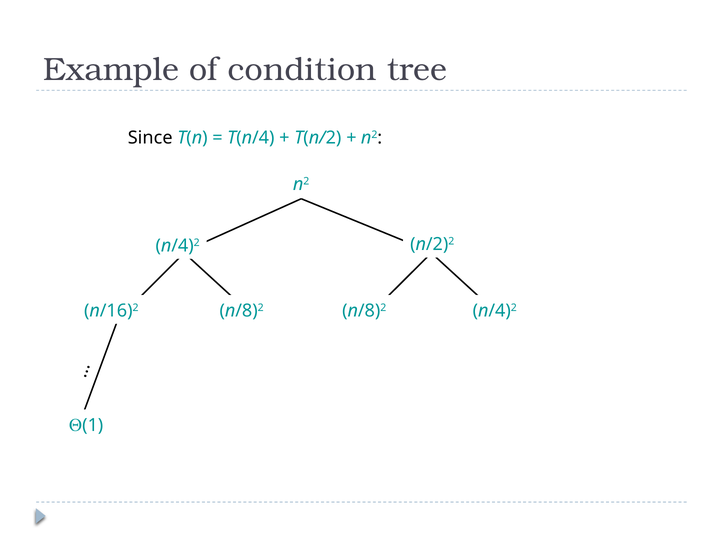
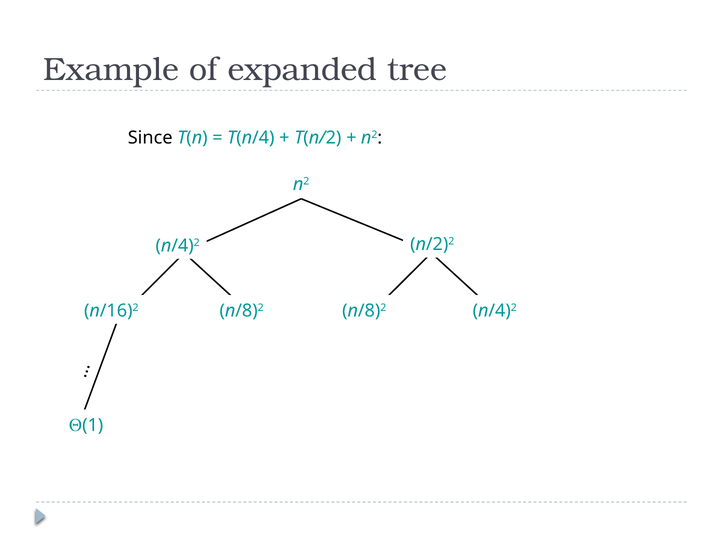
condition: condition -> expanded (303, 70)
